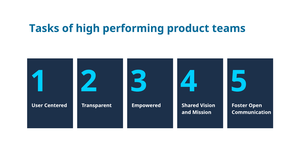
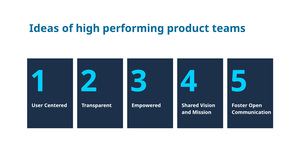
Tasks: Tasks -> Ideas (44, 28)
